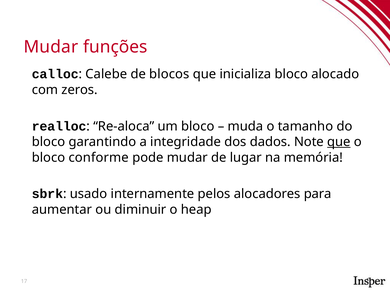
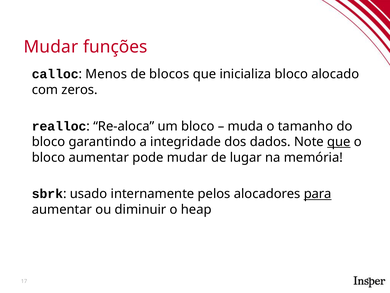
Calebe: Calebe -> Menos (106, 74)
bloco conforme: conforme -> aumentar (99, 157)
para underline: none -> present (318, 194)
